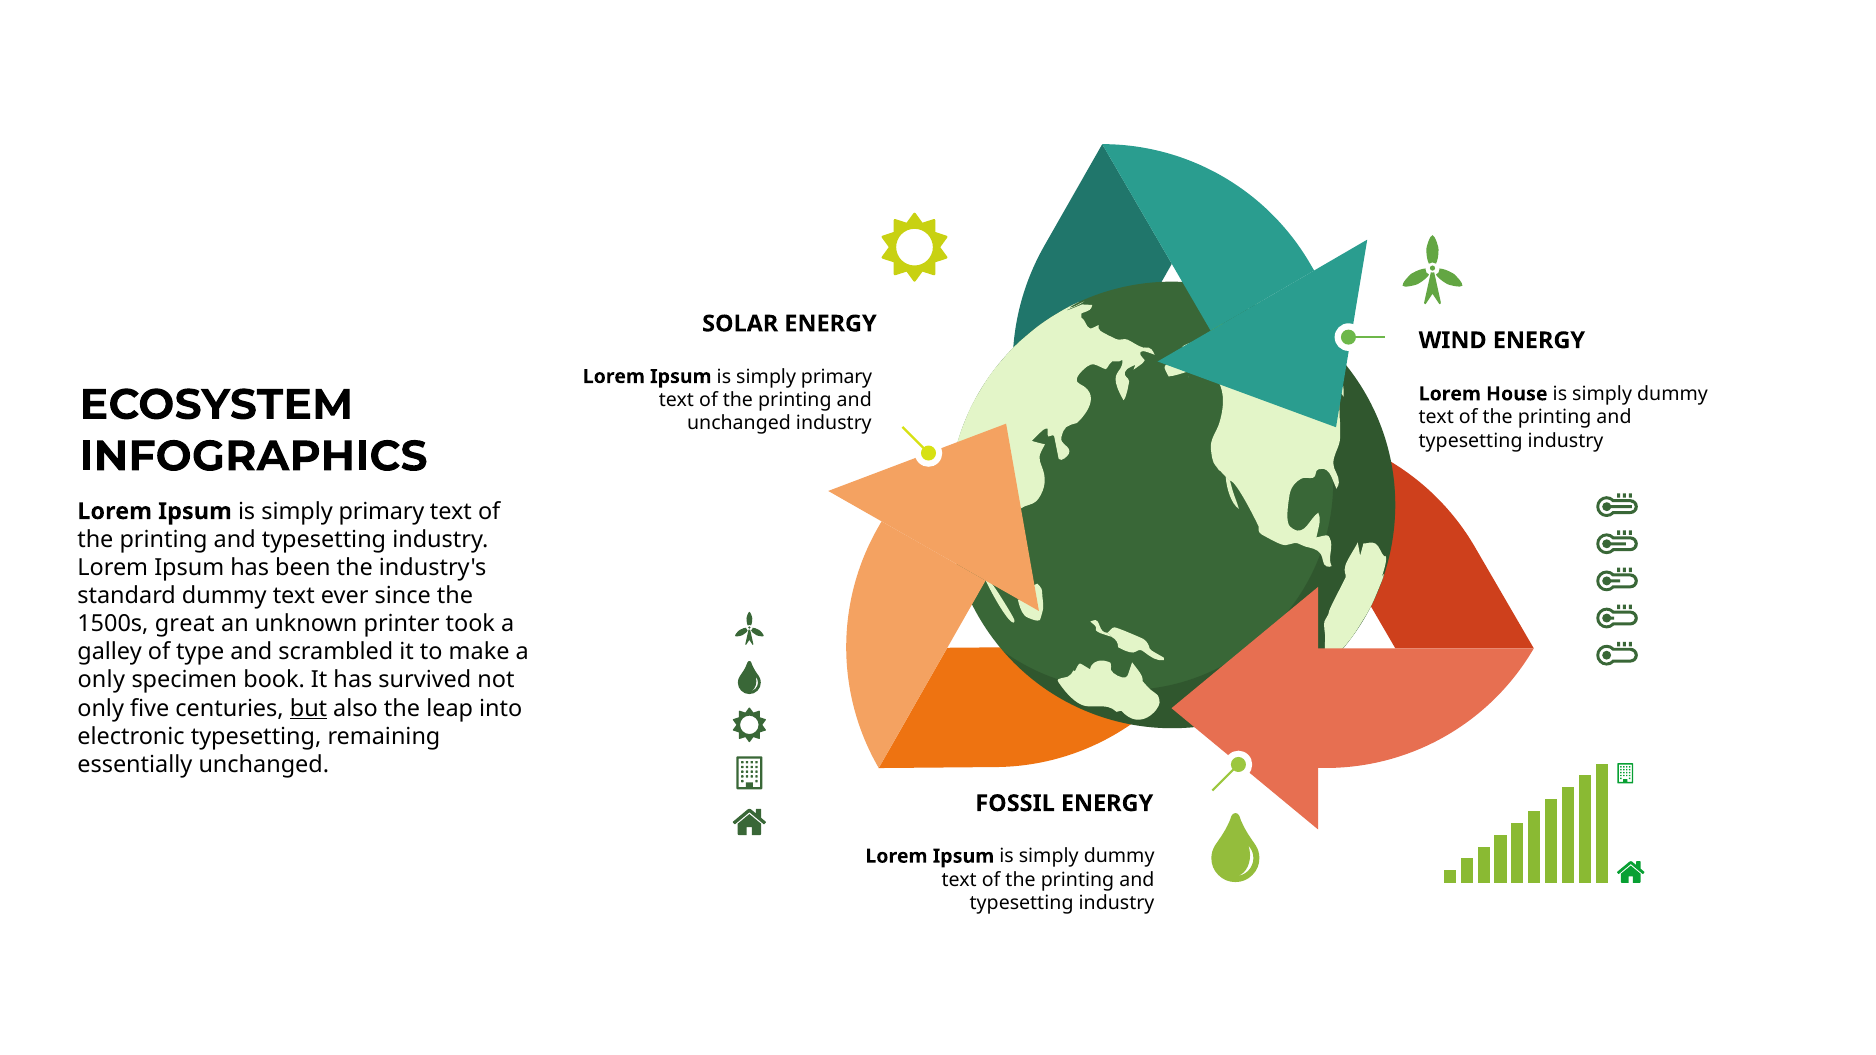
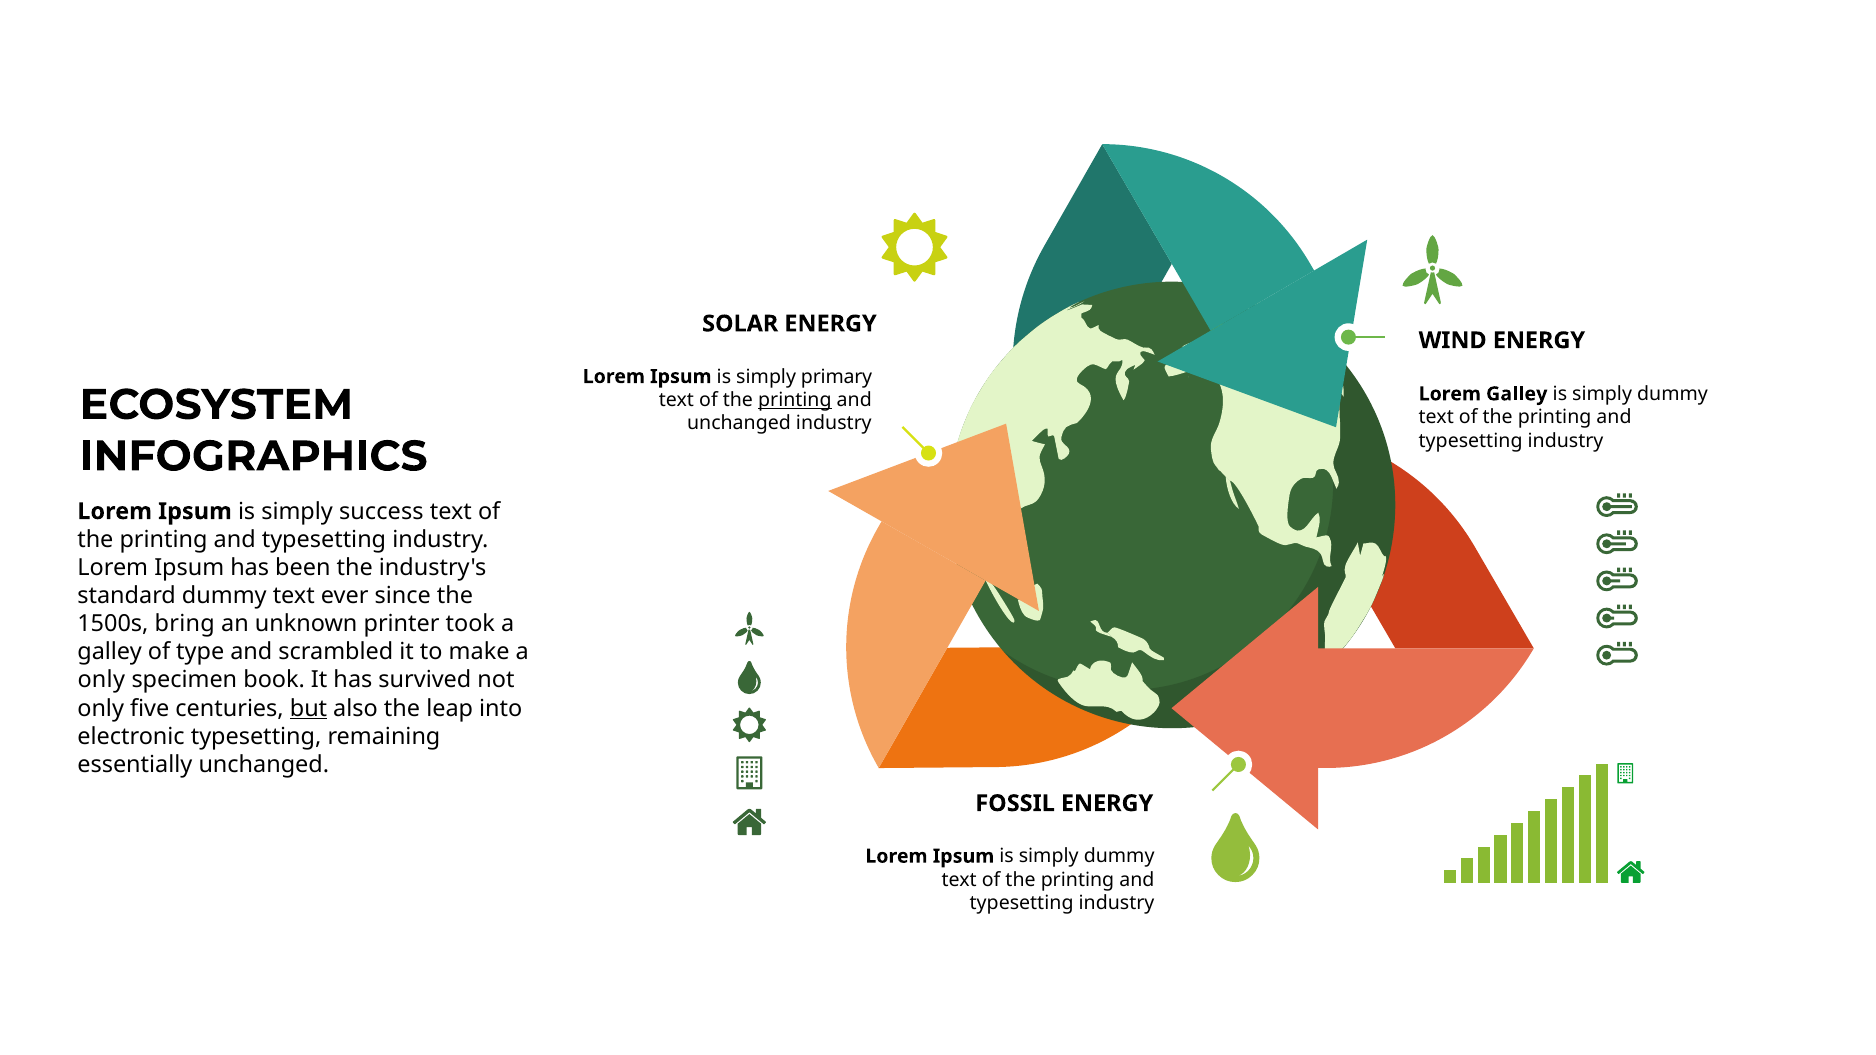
Lorem House: House -> Galley (1517, 394)
printing underline: none -> present (795, 400)
primary: primary -> success (381, 511)
great: great -> bring (185, 624)
